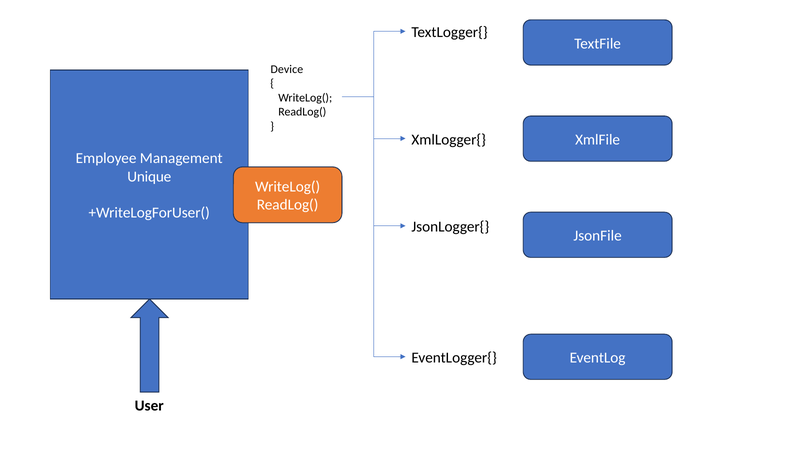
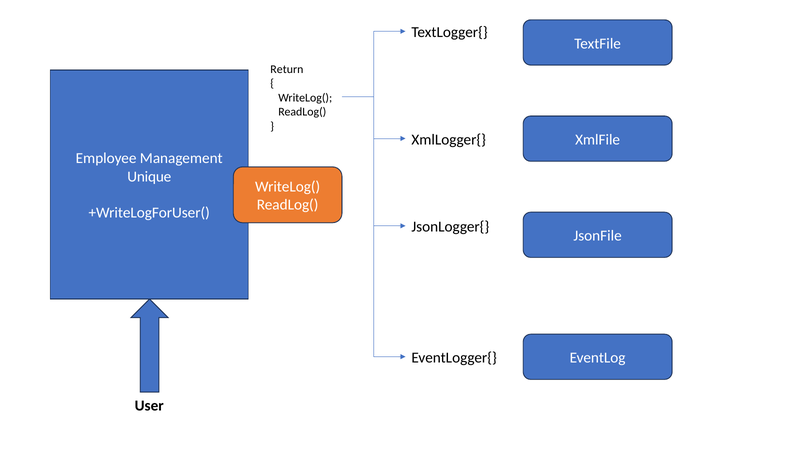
Device: Device -> Return (287, 69)
